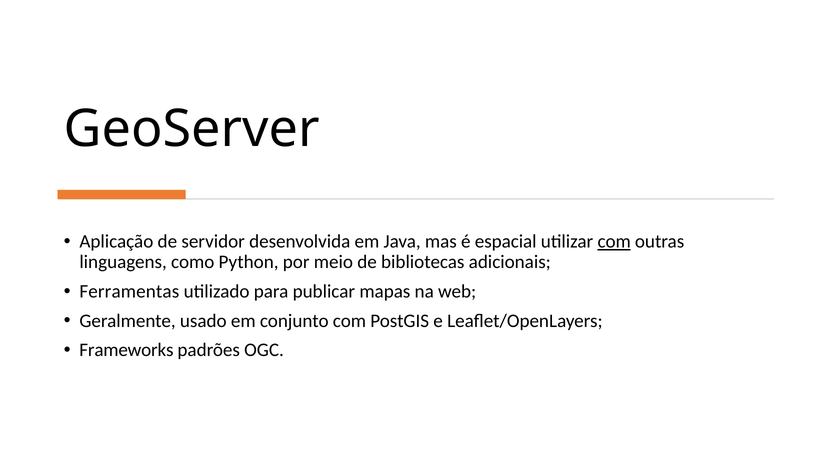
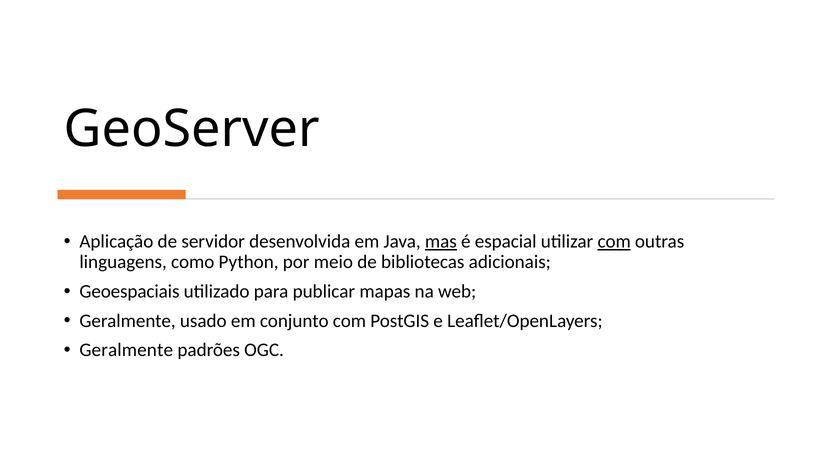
mas underline: none -> present (441, 242)
Ferramentas: Ferramentas -> Geoespaciais (129, 292)
Frameworks: Frameworks -> Geralmente (126, 350)
